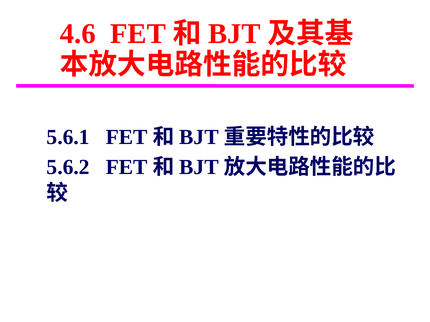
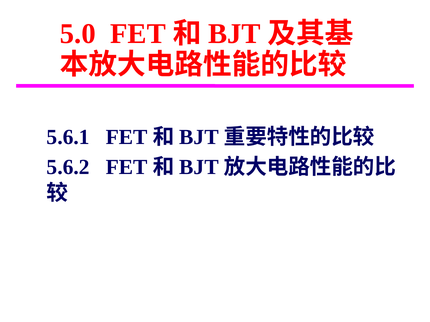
4.6: 4.6 -> 5.0 (78, 34)
